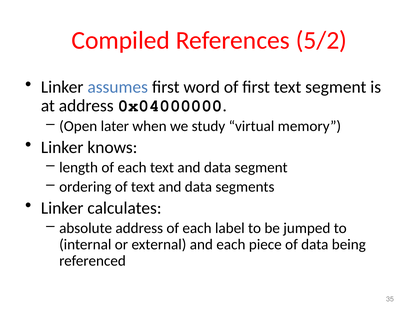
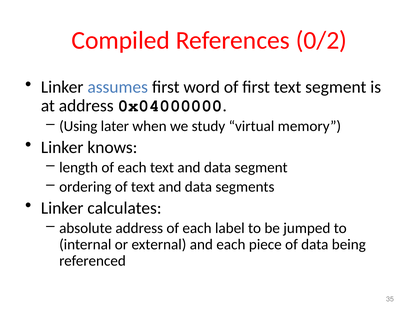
5/2: 5/2 -> 0/2 (321, 41)
Open: Open -> Using (78, 126)
